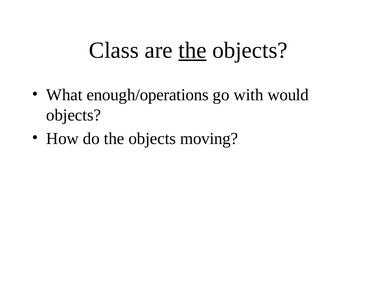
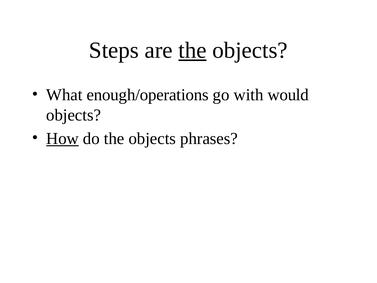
Class: Class -> Steps (114, 50)
How underline: none -> present (62, 138)
moving: moving -> phrases (209, 138)
